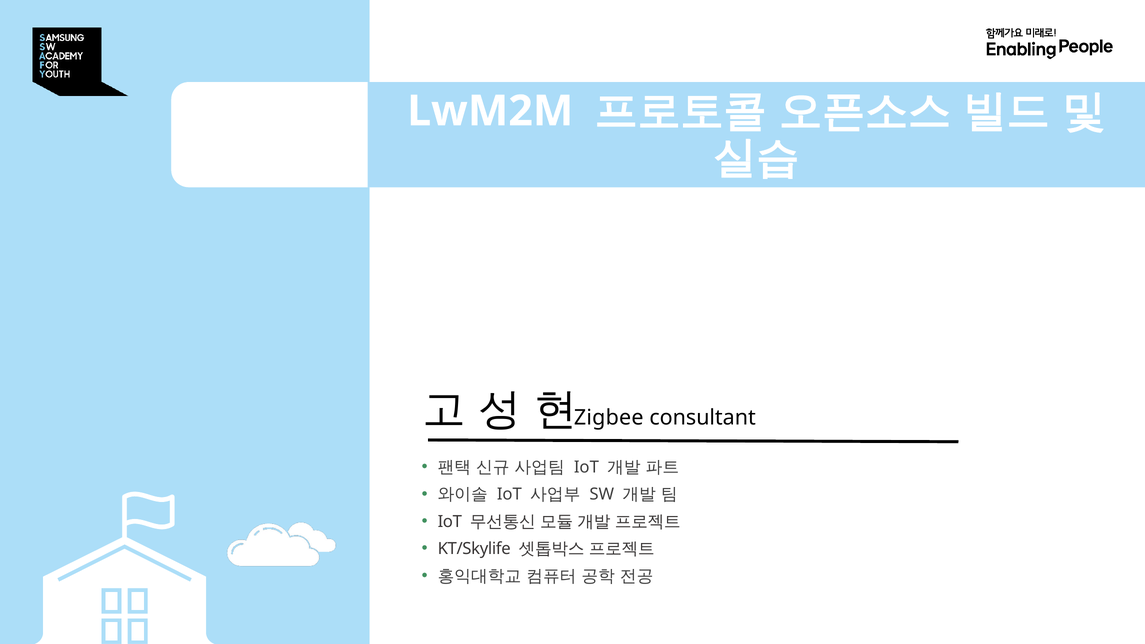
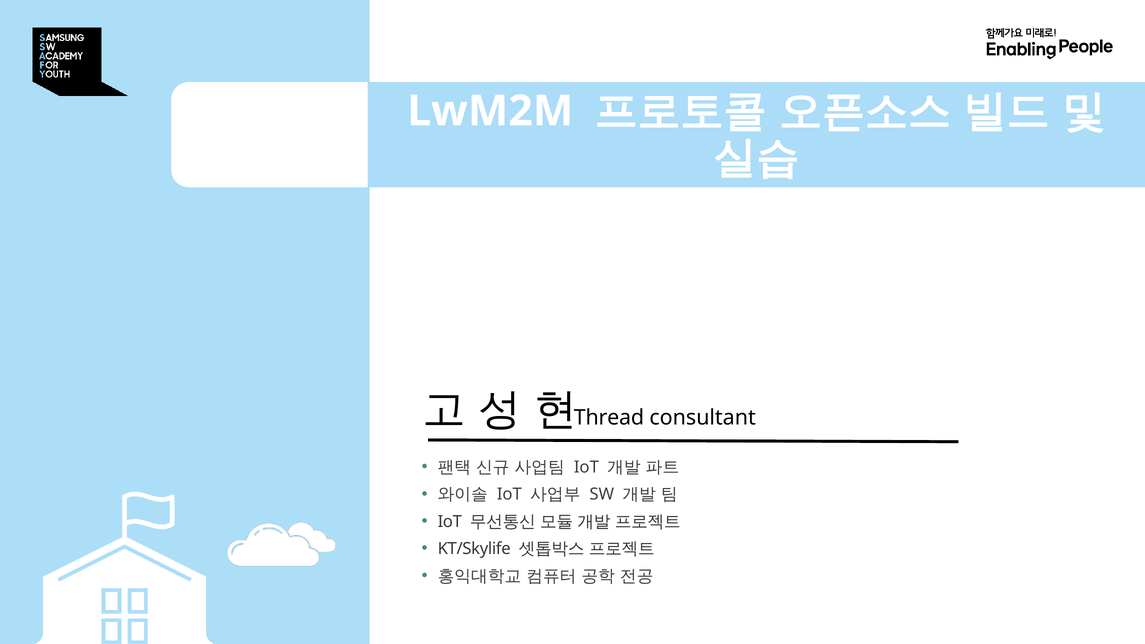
Zigbee: Zigbee -> Thread (609, 418)
